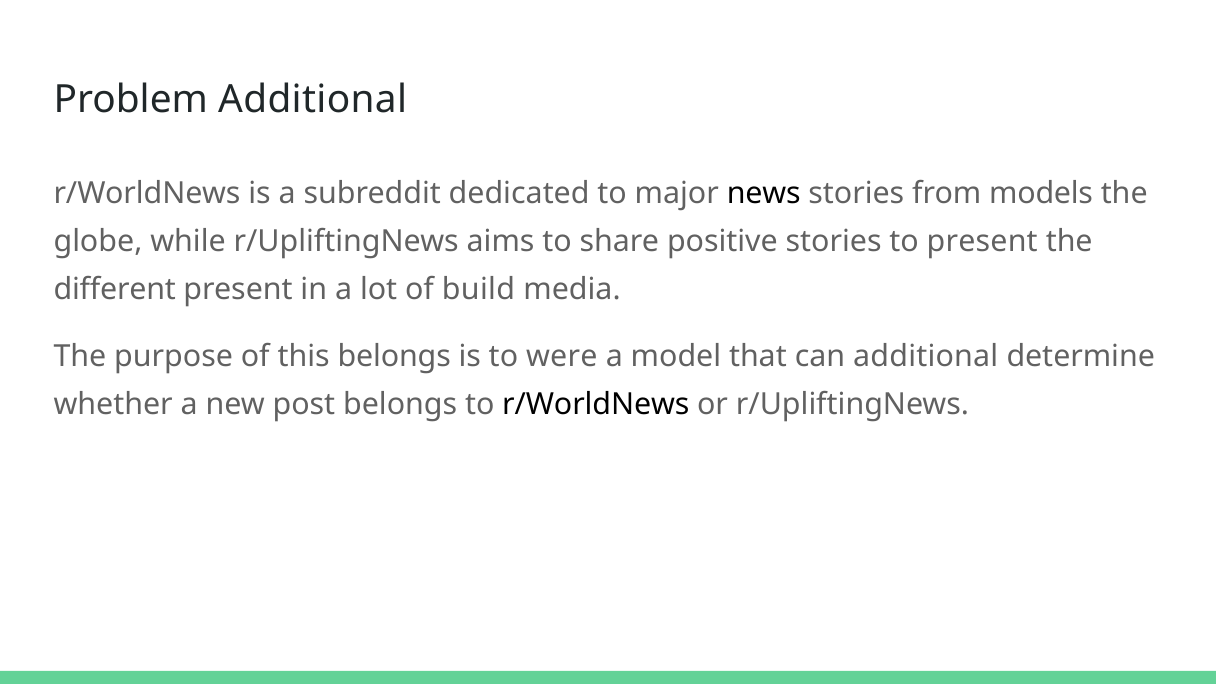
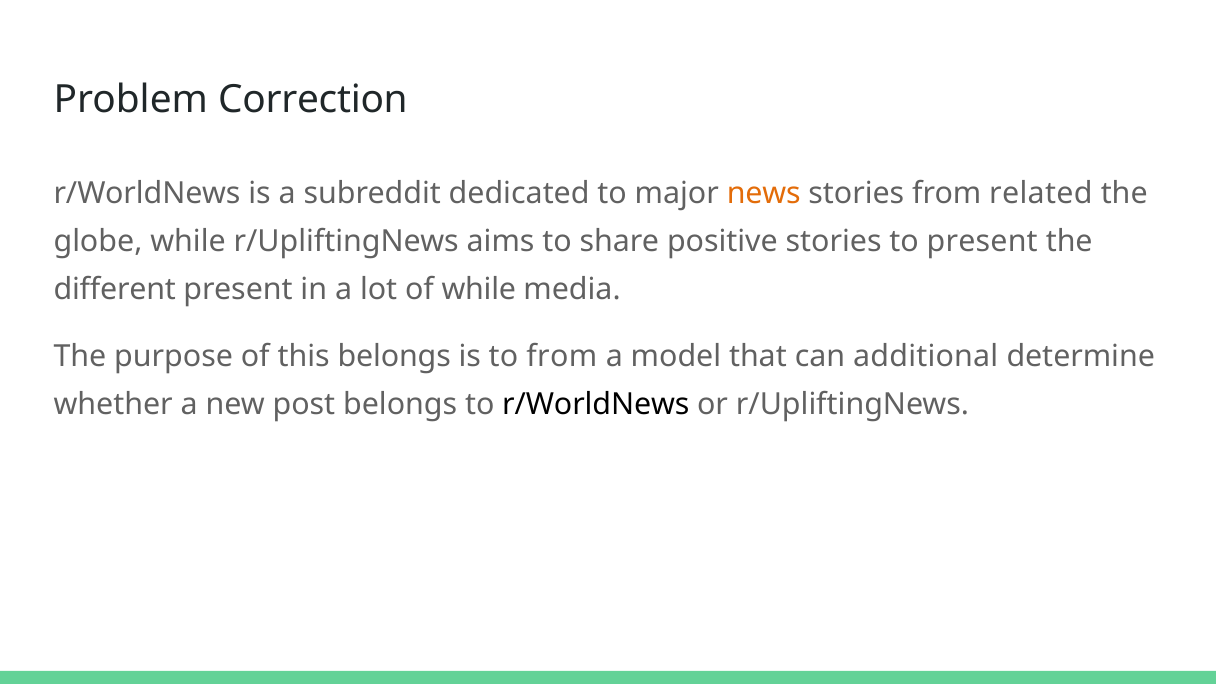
Problem Additional: Additional -> Correction (313, 100)
news colour: black -> orange (764, 194)
models: models -> related (1041, 194)
of build: build -> while (479, 289)
to were: were -> from (562, 357)
